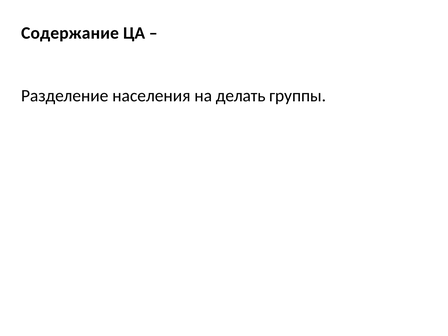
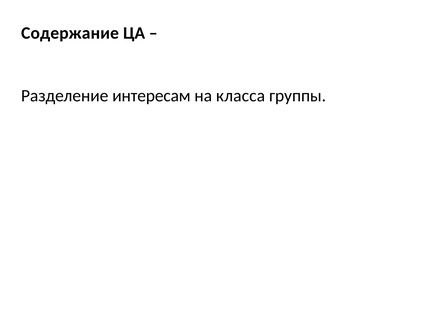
населения: населения -> интересам (151, 96)
делать: делать -> класса (240, 96)
